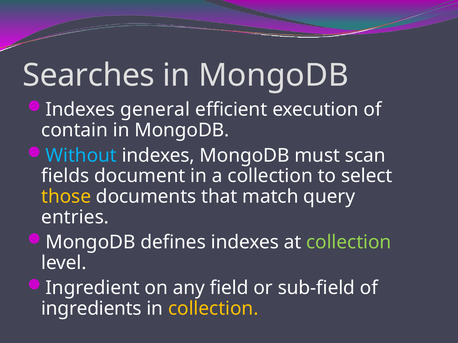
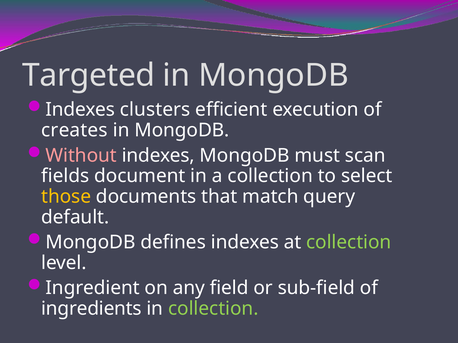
Searches: Searches -> Targeted (89, 75)
general: general -> clusters (155, 110)
contain: contain -> creates (74, 130)
Without colour: light blue -> pink (81, 156)
entries: entries -> default (75, 217)
collection colour: yellow -> light green (213, 309)
